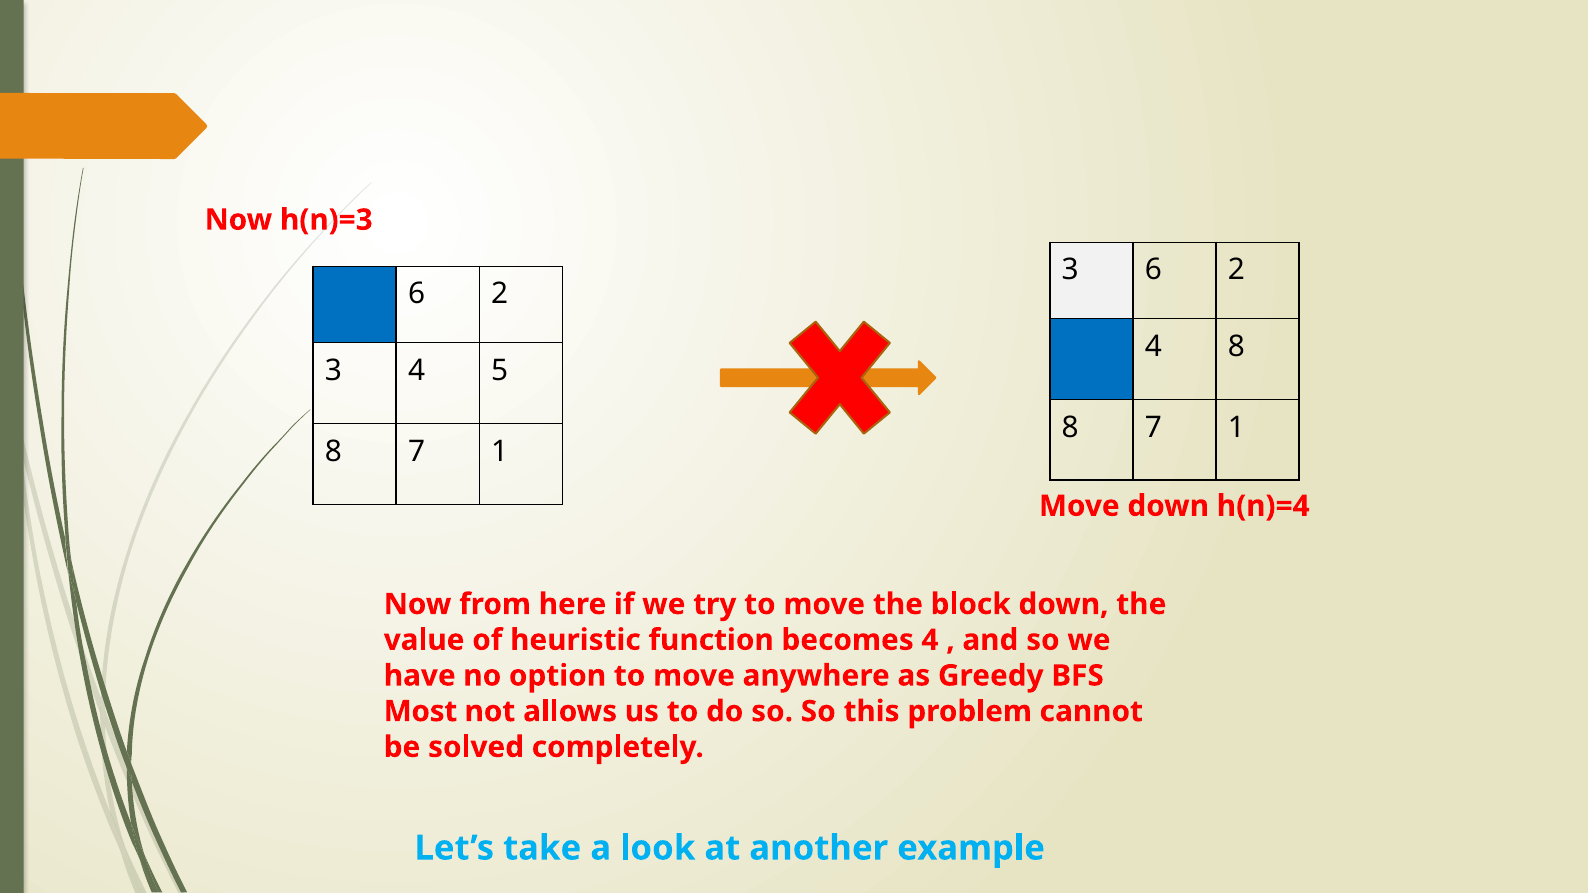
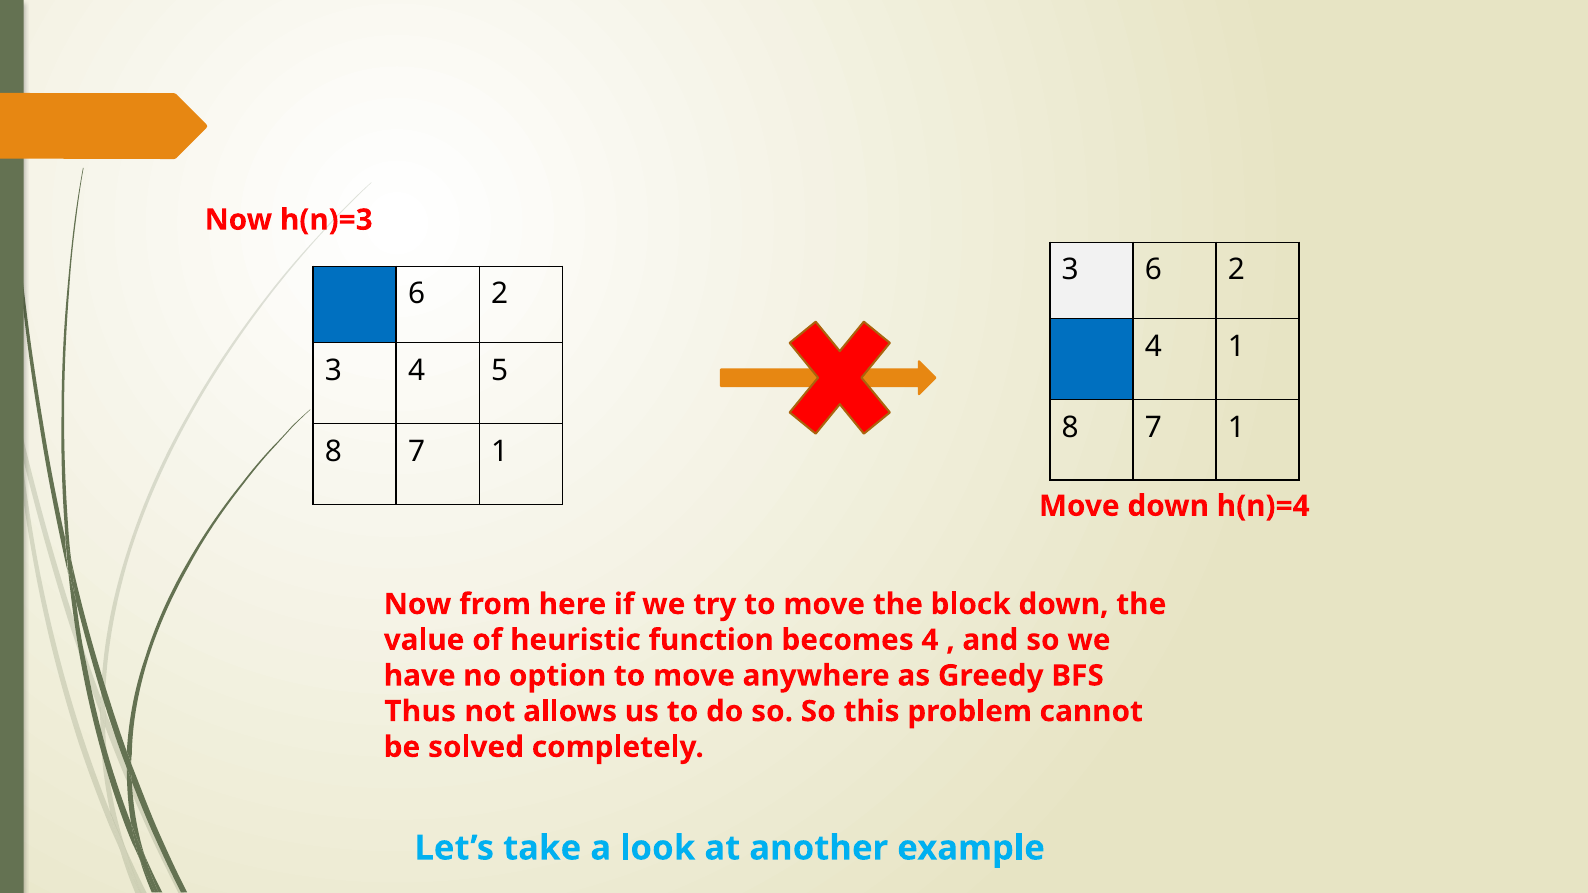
4 8: 8 -> 1 (1236, 347)
Most: Most -> Thus (420, 712)
